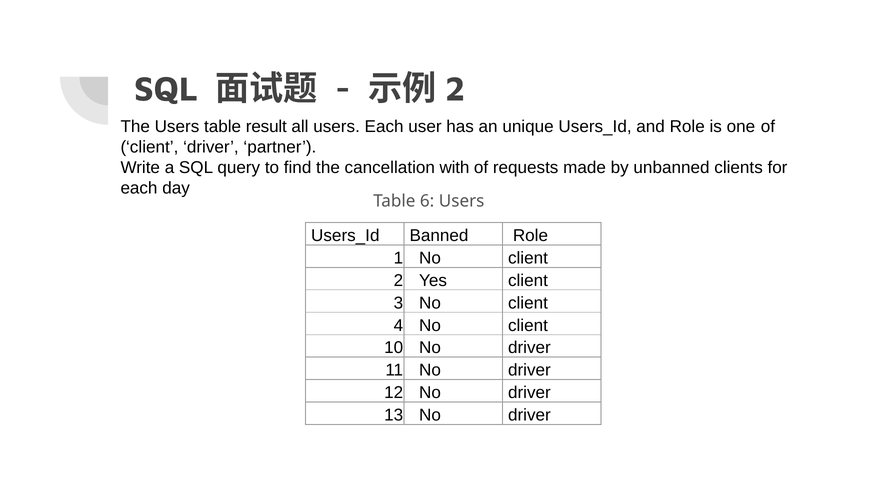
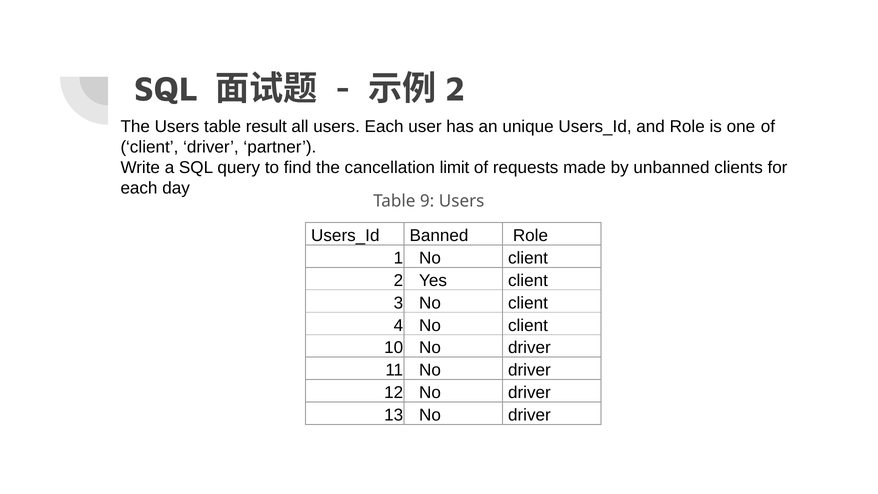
with: with -> limit (455, 167)
6: 6 -> 9 (427, 201)
